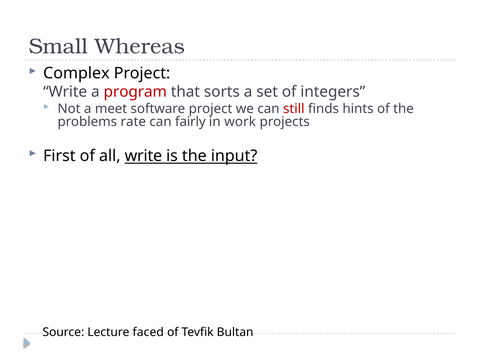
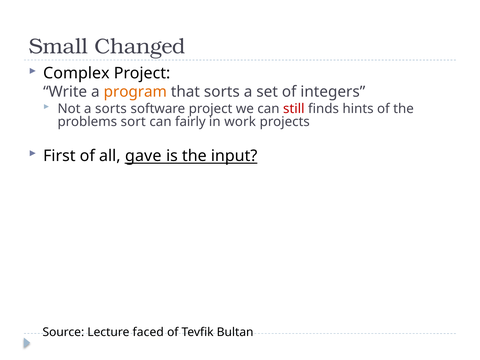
Whereas: Whereas -> Changed (140, 46)
program colour: red -> orange (135, 92)
a meet: meet -> sorts (111, 109)
rate: rate -> sort (133, 122)
all write: write -> gave (143, 156)
